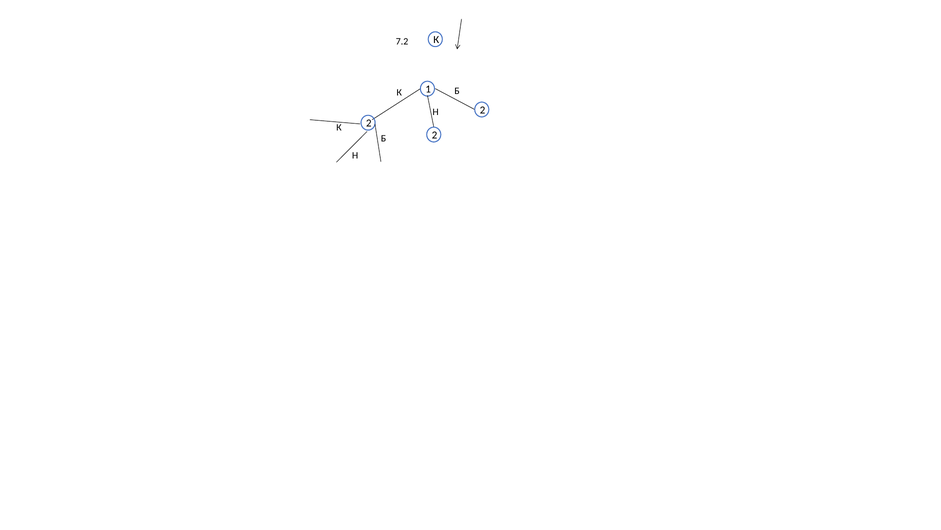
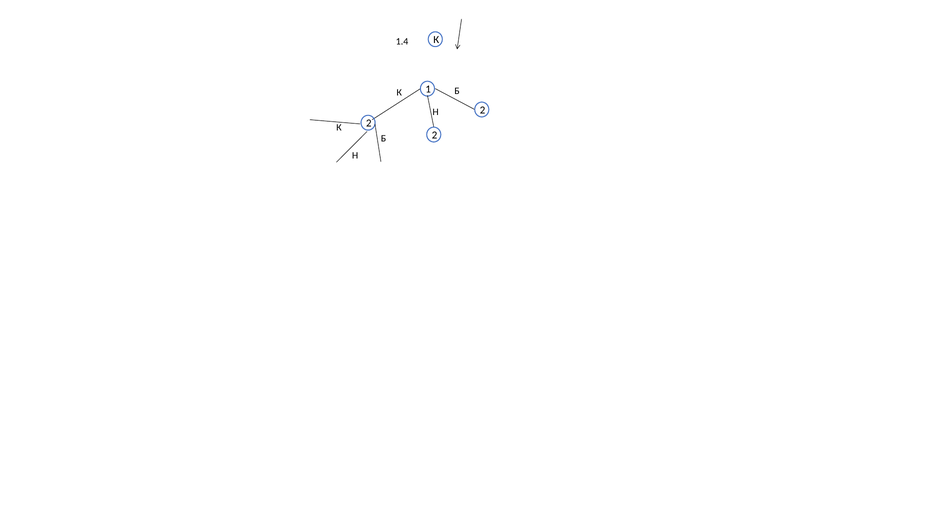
7.2: 7.2 -> 1.4 (402, 42)
